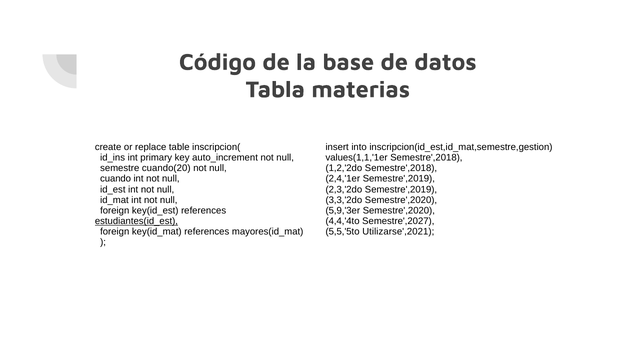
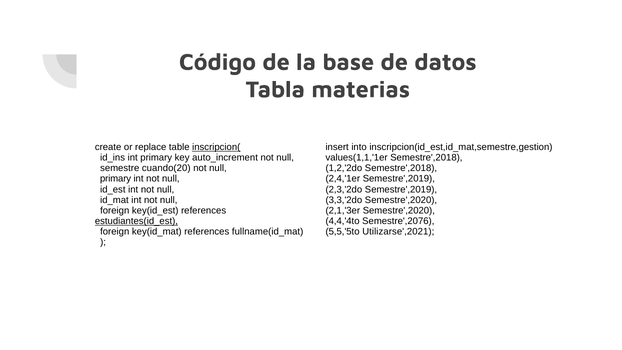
inscripcion( underline: none -> present (216, 147)
cuando: cuando -> primary (116, 179)
5,9,'3er: 5,9,'3er -> 2,1,'3er (343, 211)
Semestre',2027: Semestre',2027 -> Semestre',2076 (398, 221)
mayores(id_mat: mayores(id_mat -> fullname(id_mat (268, 232)
